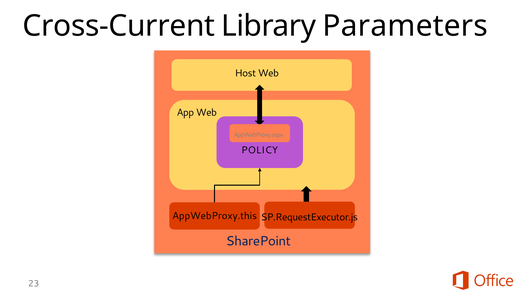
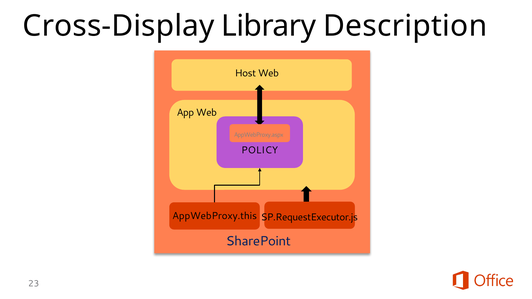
Cross-Current: Cross-Current -> Cross-Display (119, 26)
Parameters: Parameters -> Description (405, 26)
